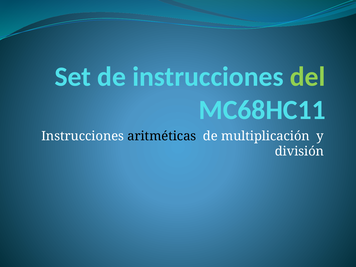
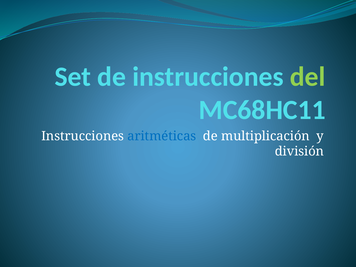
aritméticas colour: black -> blue (162, 136)
